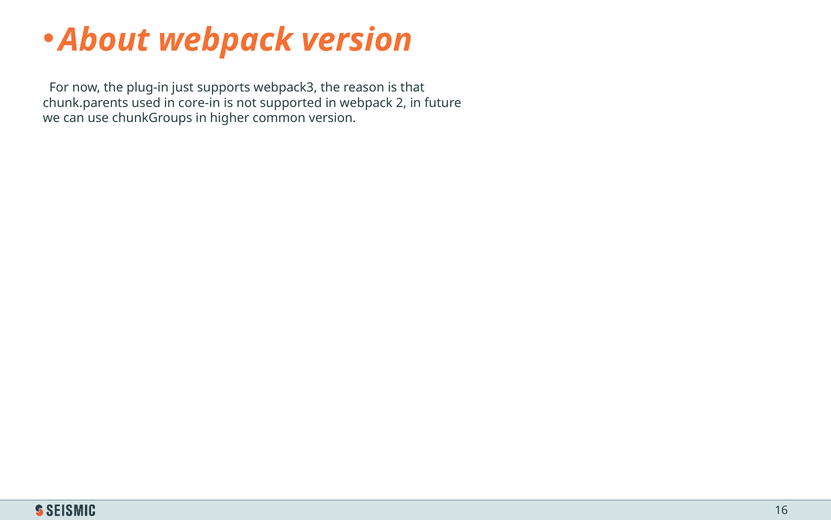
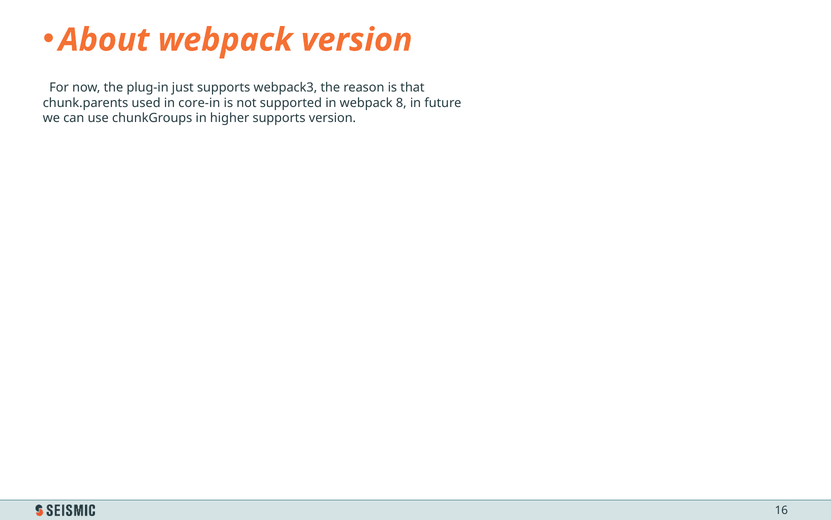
2: 2 -> 8 (401, 103)
higher common: common -> supports (279, 118)
